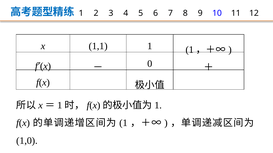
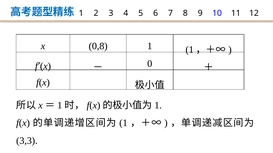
1,1: 1,1 -> 0,8 (98, 46)
1,0: 1,0 -> 3,3 (27, 141)
